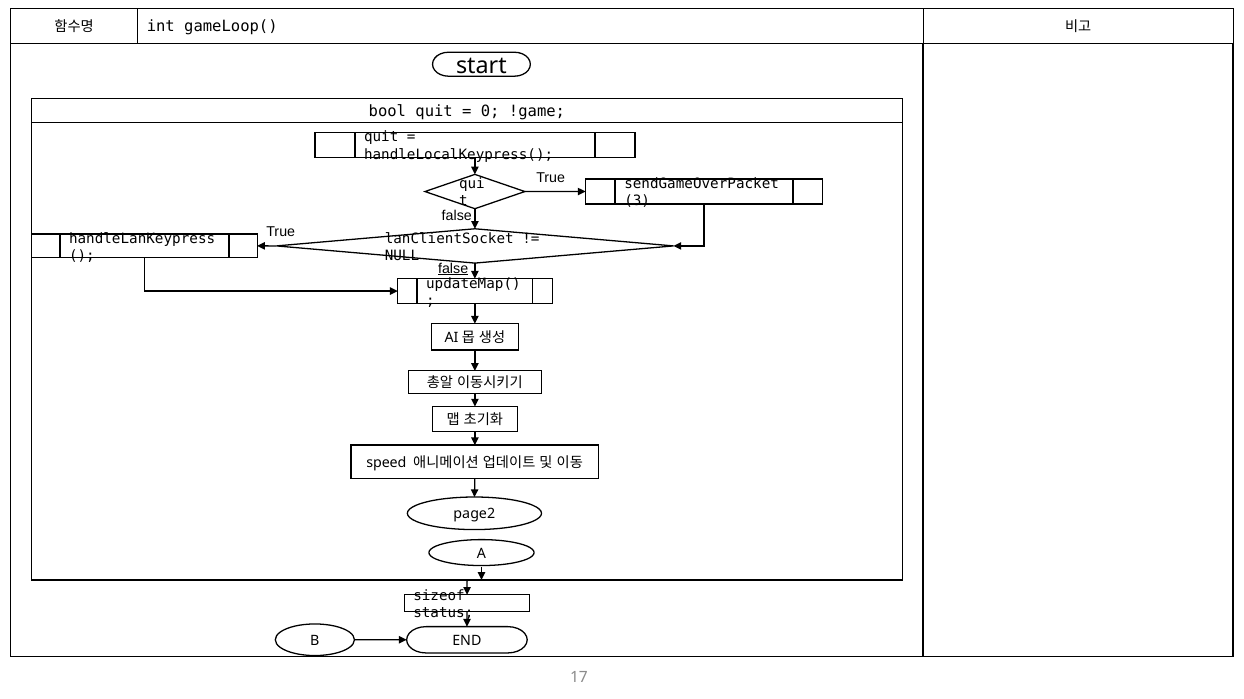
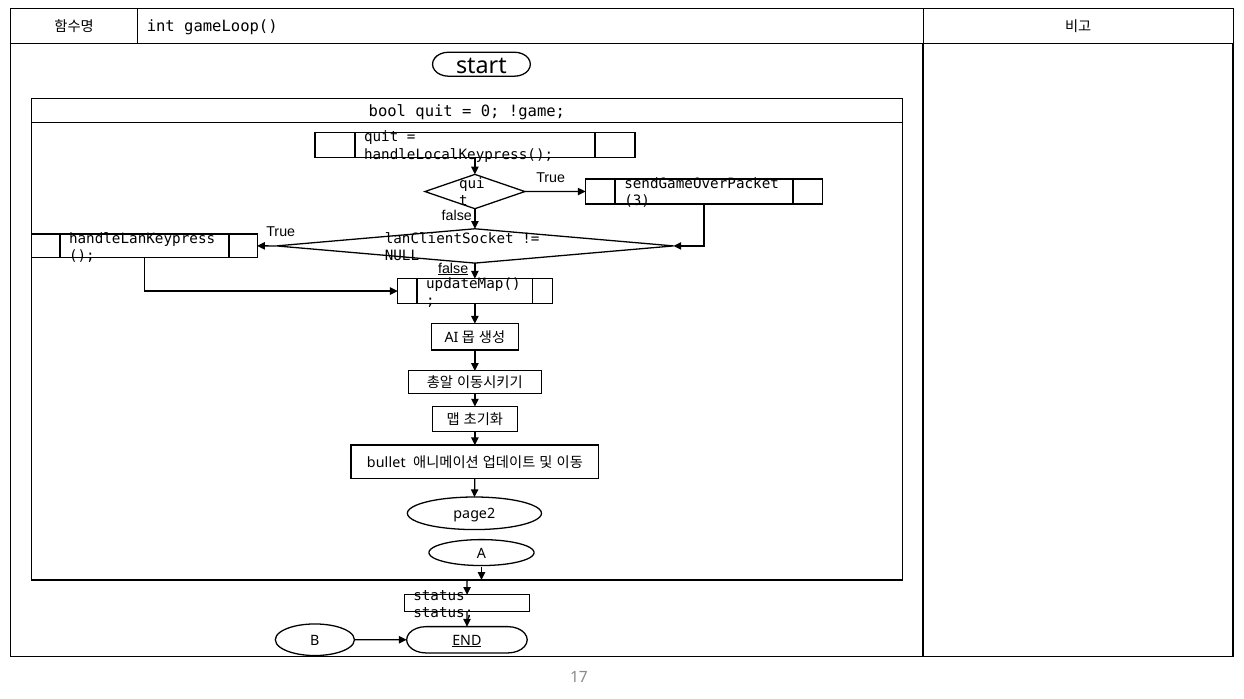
speed: speed -> bullet (386, 463)
sizeof: sizeof -> status (439, 596)
END underline: none -> present (467, 641)
